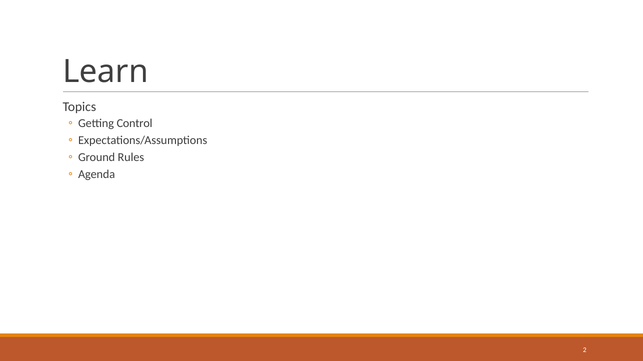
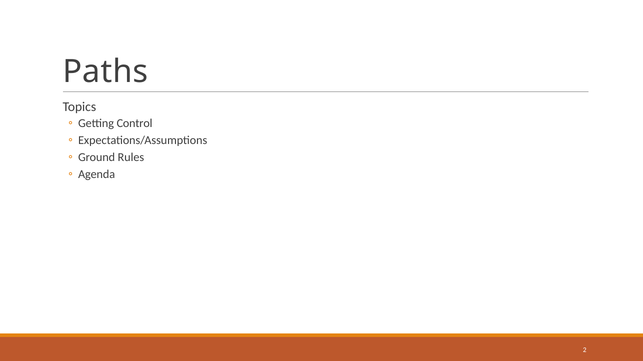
Learn: Learn -> Paths (105, 72)
